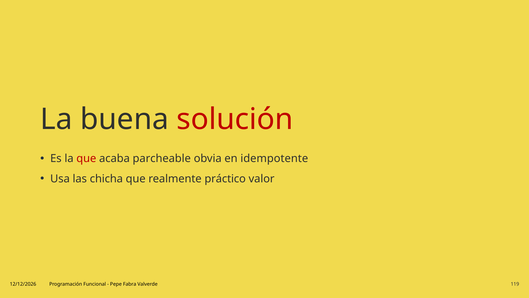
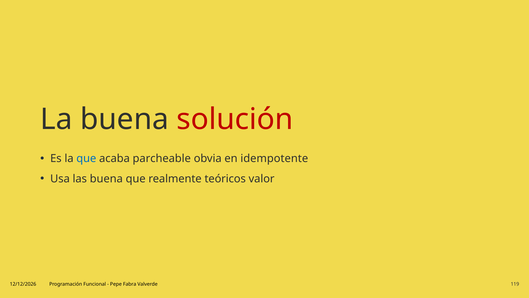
que colour: red -> blue (86, 158)
las chicha: chicha -> buena (106, 179)
práctico: práctico -> teóricos (225, 179)
